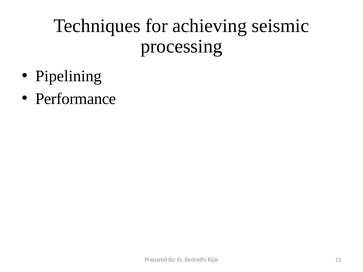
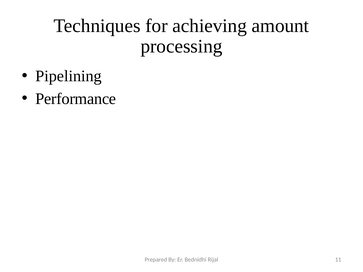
seismic: seismic -> amount (280, 26)
